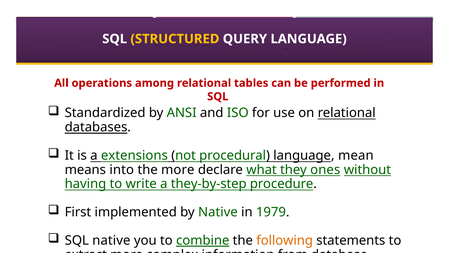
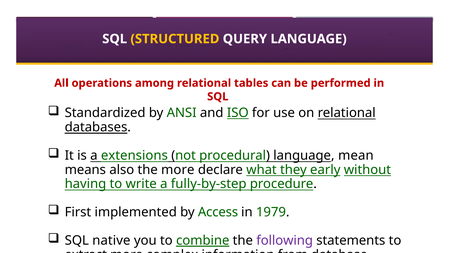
ISO underline: none -> present (238, 113)
into: into -> also (122, 169)
ones: ones -> early (325, 169)
they-by-step: they-by-step -> fully-by-step (209, 184)
by Native: Native -> Access (218, 212)
following colour: orange -> purple (285, 240)
